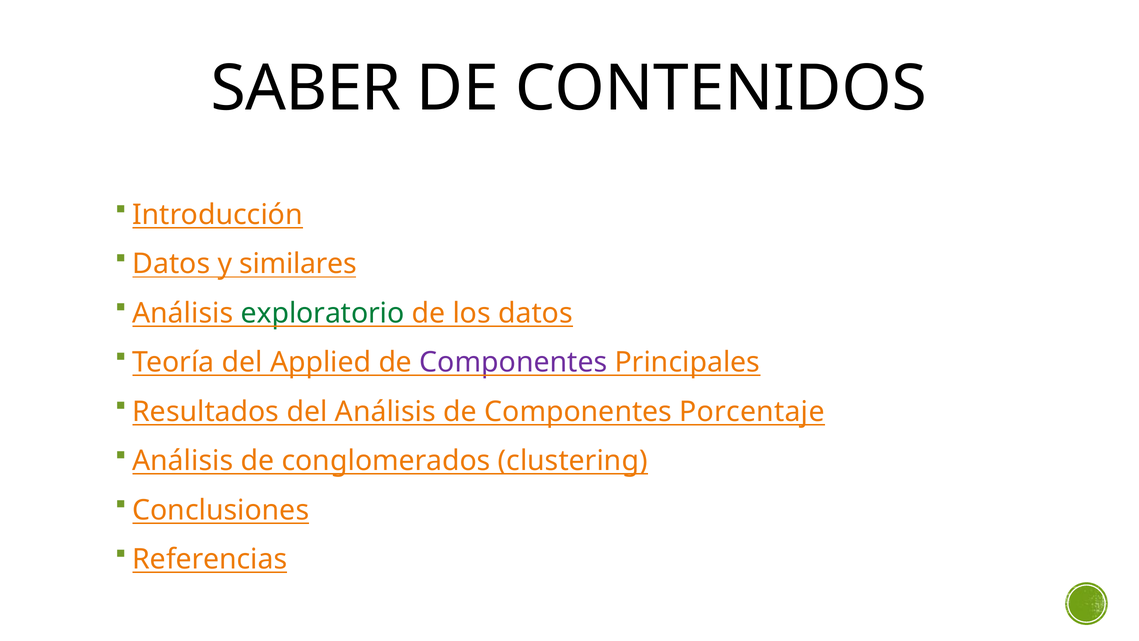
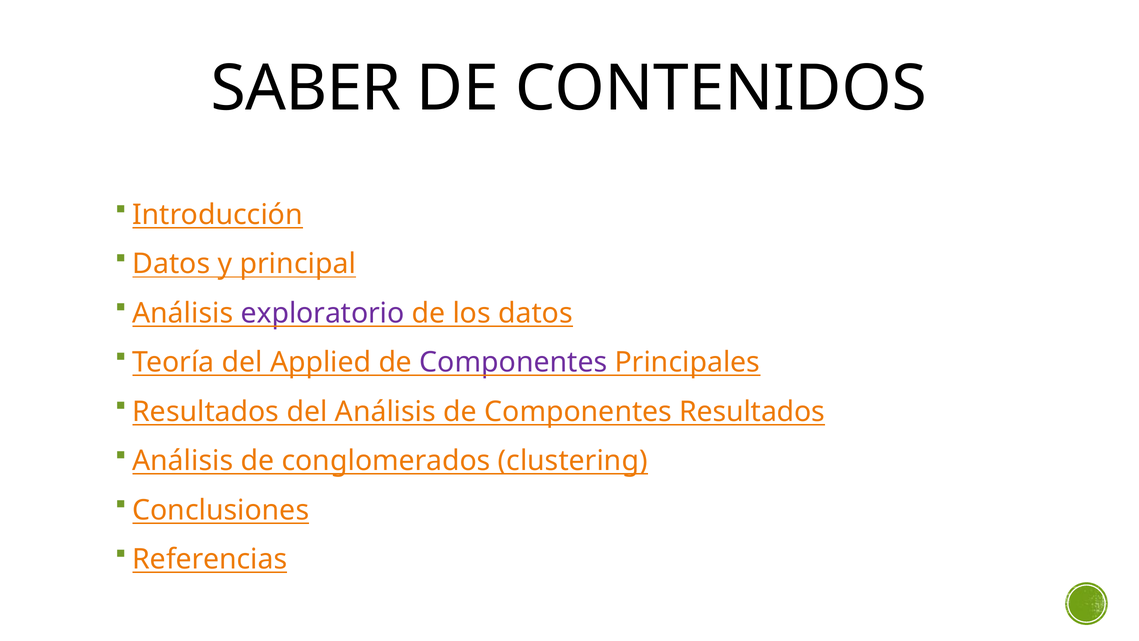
similares: similares -> principal (298, 264)
exploratorio colour: green -> purple (323, 313)
Componentes Porcentaje: Porcentaje -> Resultados (752, 411)
